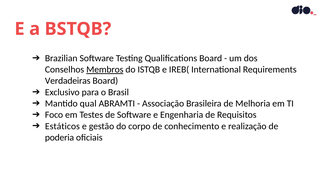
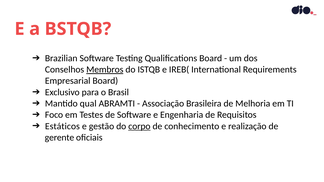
Verdadeiras: Verdadeiras -> Empresarial (68, 81)
corpo underline: none -> present (139, 126)
poderia: poderia -> gerente (59, 138)
